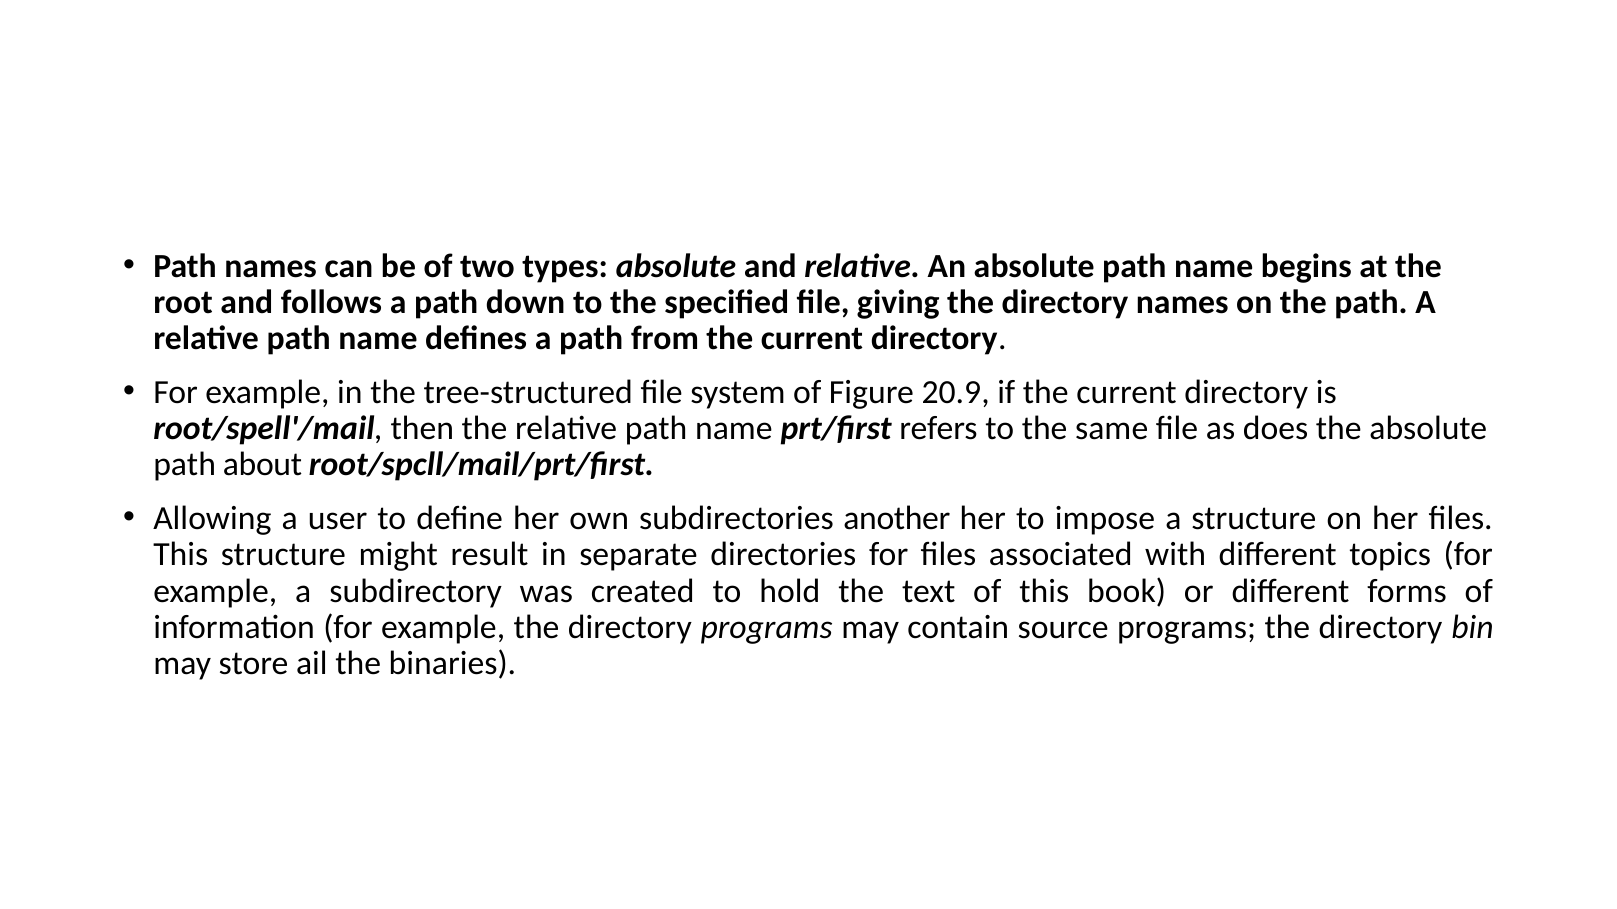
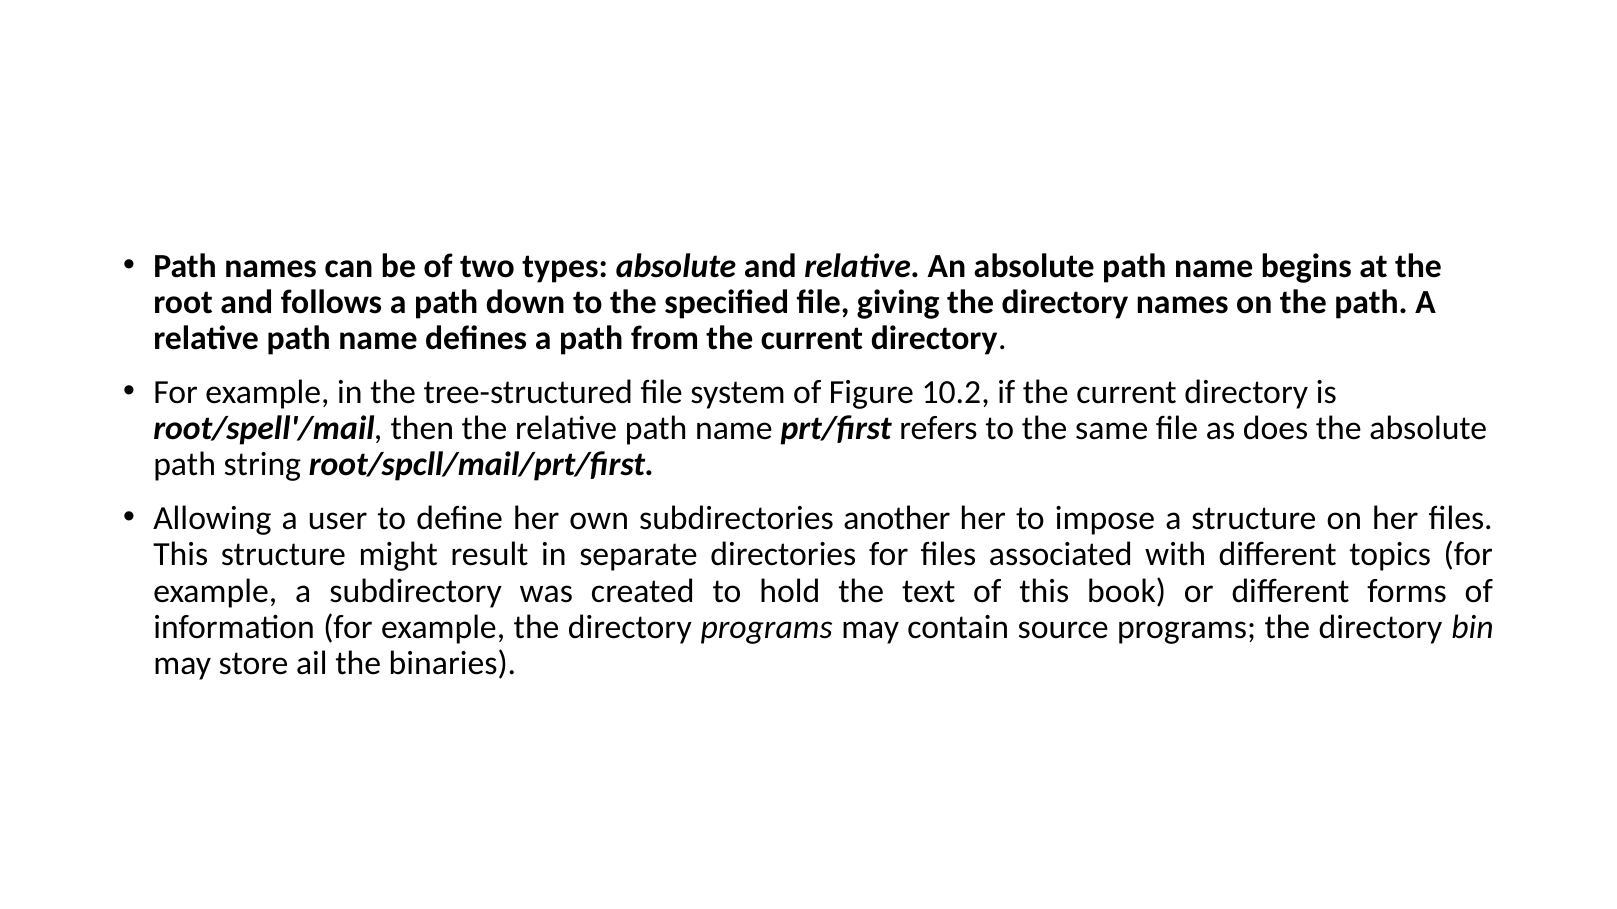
20.9: 20.9 -> 10.2 (956, 392)
about: about -> string (262, 465)
